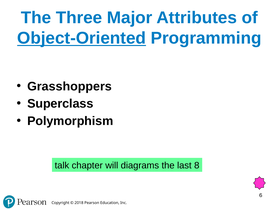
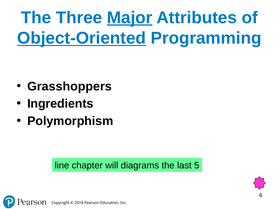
Major underline: none -> present (130, 18)
Superclass: Superclass -> Ingredients (60, 104)
talk: talk -> line (62, 166)
8: 8 -> 5 (197, 166)
